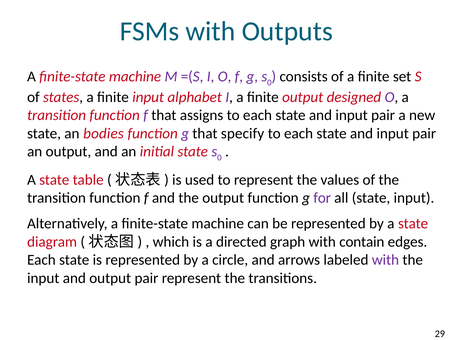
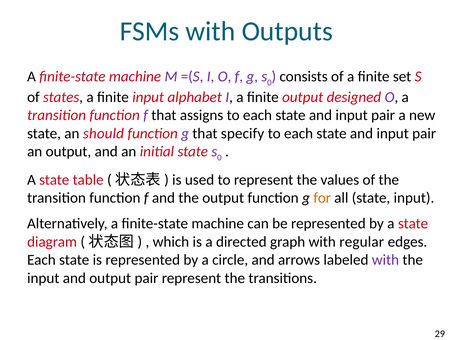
bodies: bodies -> should (103, 133)
for colour: purple -> orange (322, 198)
contain: contain -> regular (362, 242)
